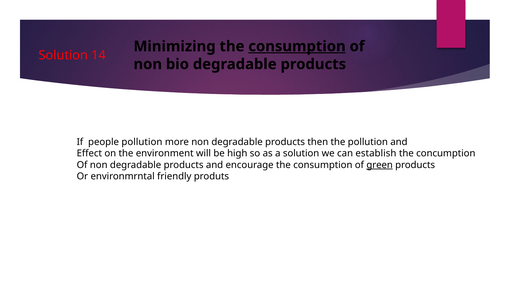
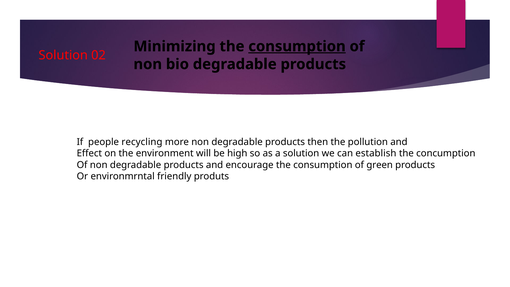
14: 14 -> 02 (98, 55)
people pollution: pollution -> recycling (142, 142)
green underline: present -> none (380, 165)
